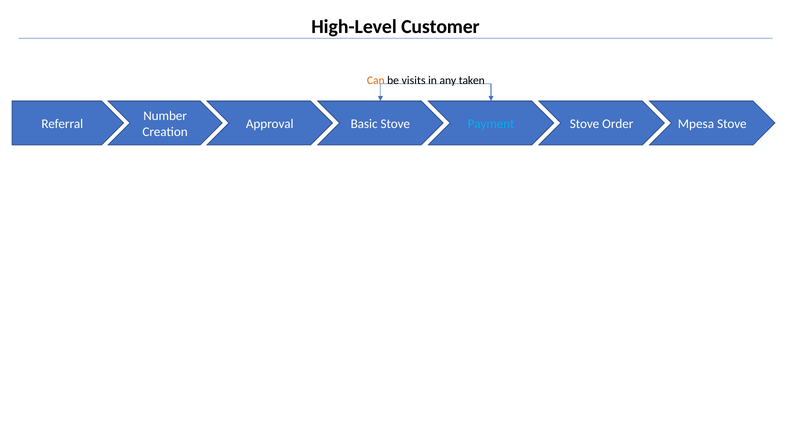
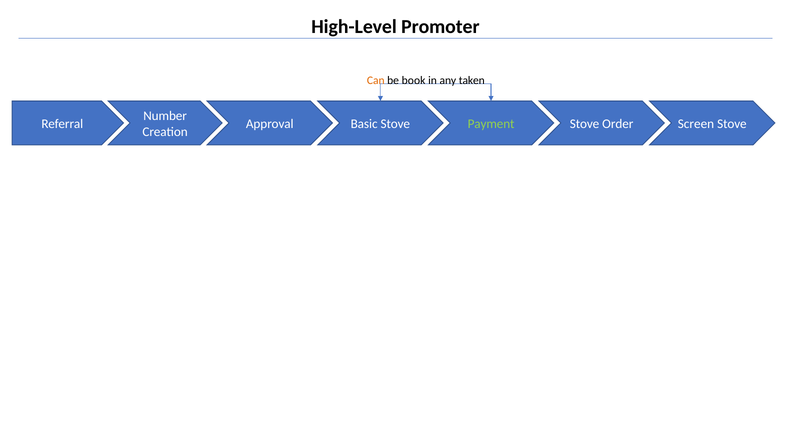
Customer: Customer -> Promoter (440, 26)
visits: visits -> book (414, 80)
Payment colour: light blue -> light green (491, 124)
Mpesa: Mpesa -> Screen (696, 124)
